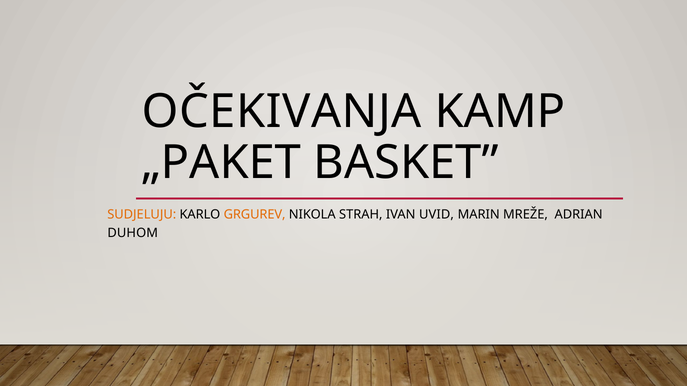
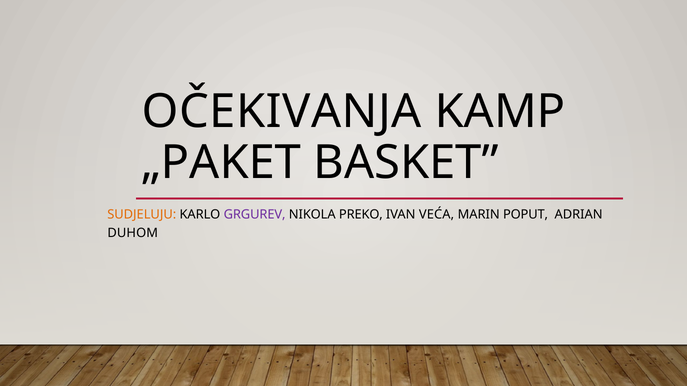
GRGUREV colour: orange -> purple (255, 215)
STRAH: STRAH -> PREKO (361, 215)
UVID: UVID -> VEĆA (437, 215)
MREŽE: MREŽE -> POPUT (526, 215)
